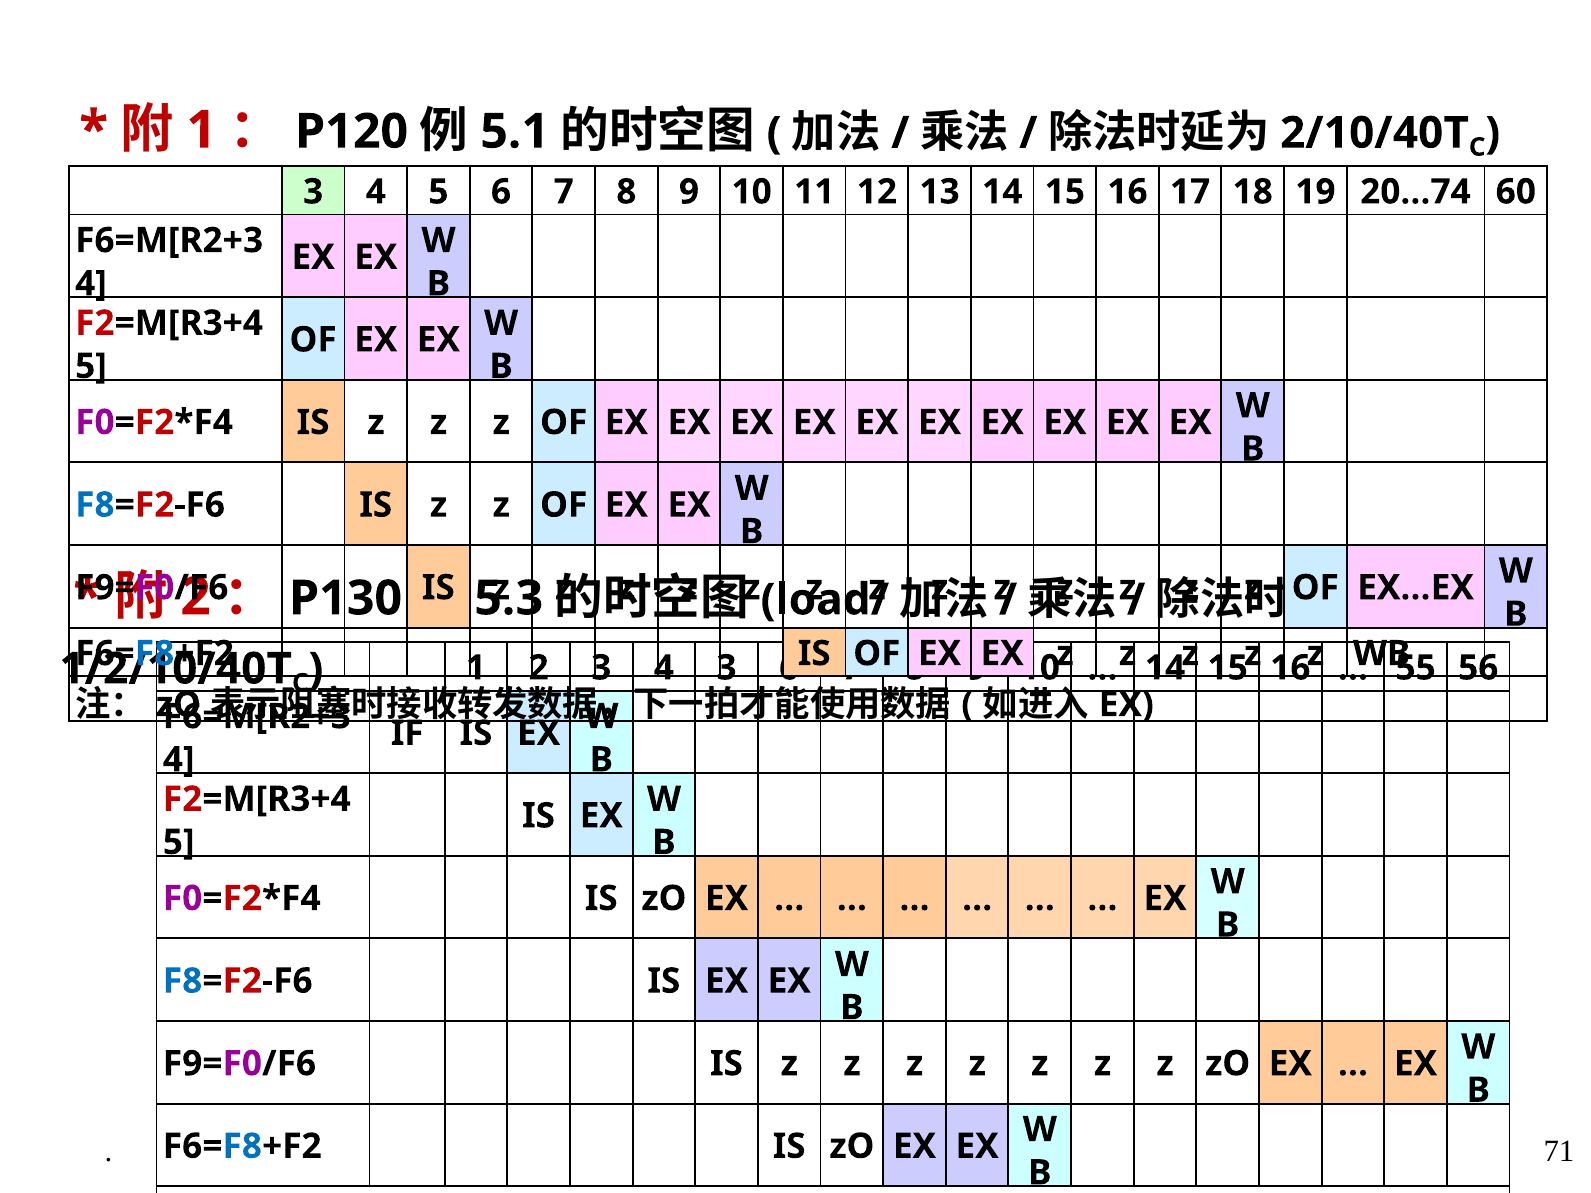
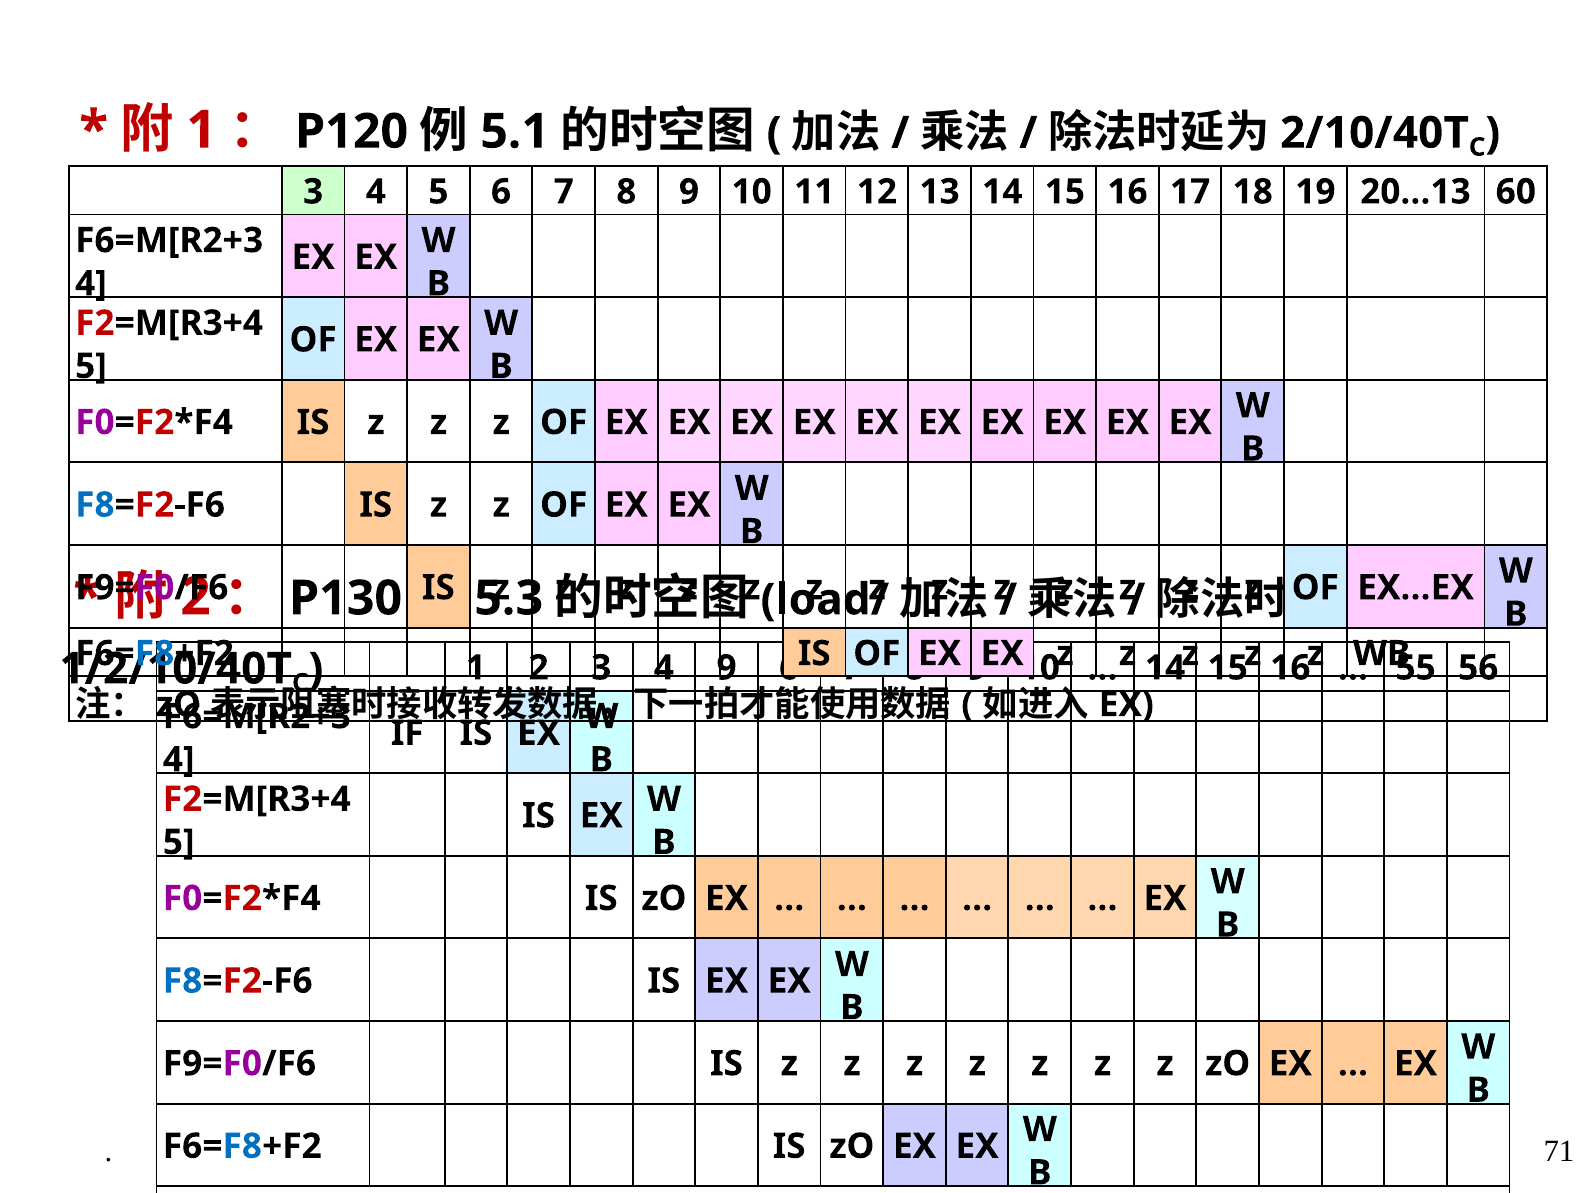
20…74: 20…74 -> 20…13 (1415, 192)
4 3: 3 -> 9 (727, 668)
